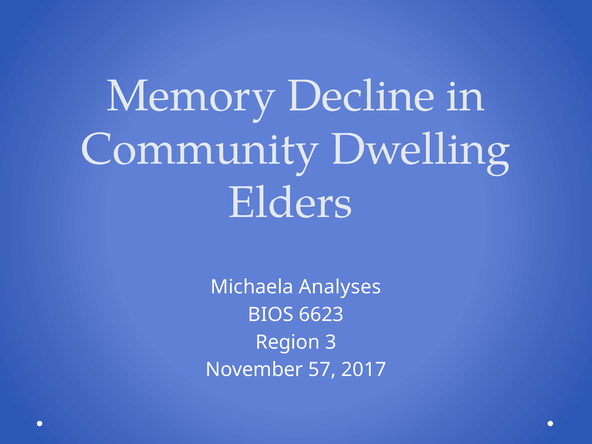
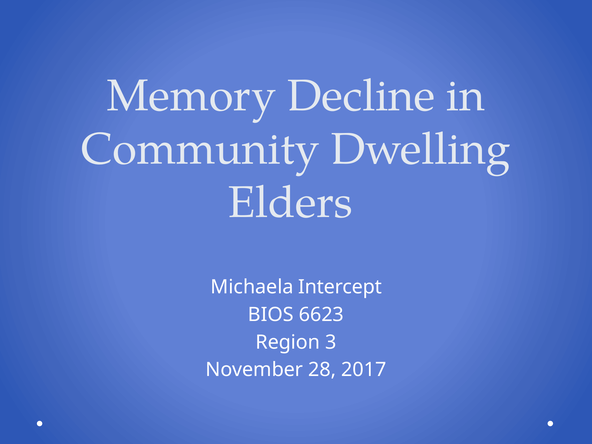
Analyses: Analyses -> Intercept (340, 287)
57: 57 -> 28 (322, 370)
